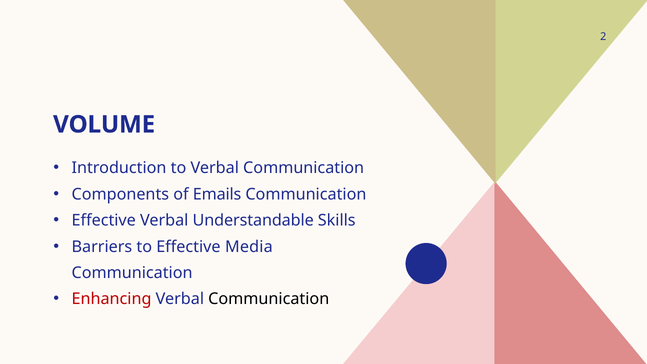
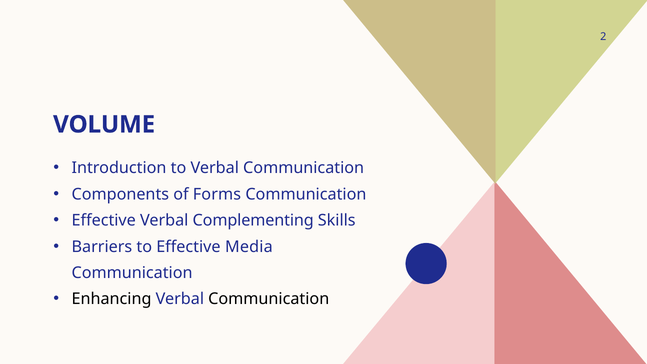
Emails: Emails -> Forms (217, 194)
Understandable: Understandable -> Complementing (253, 220)
Enhancing colour: red -> black (112, 299)
